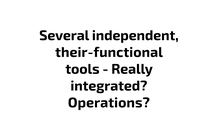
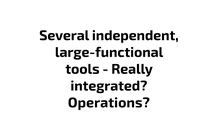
their-functional: their-functional -> large-functional (109, 52)
